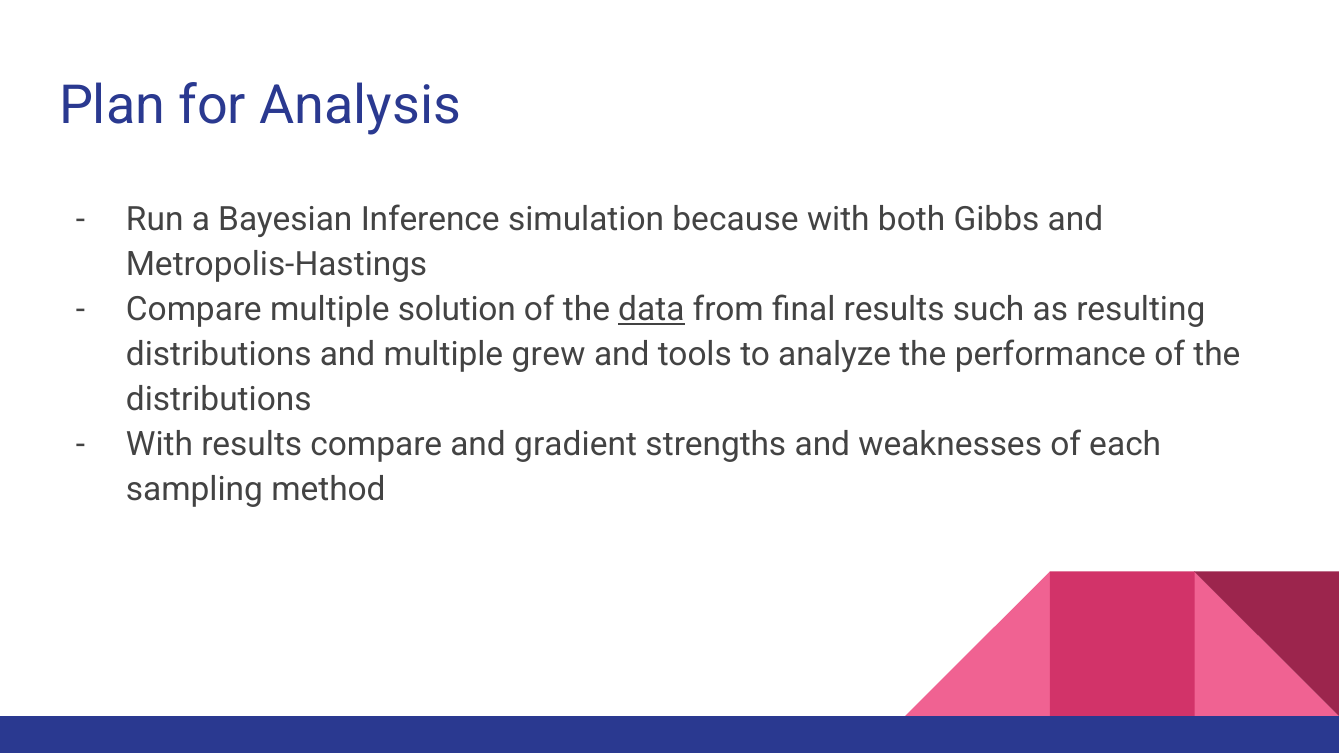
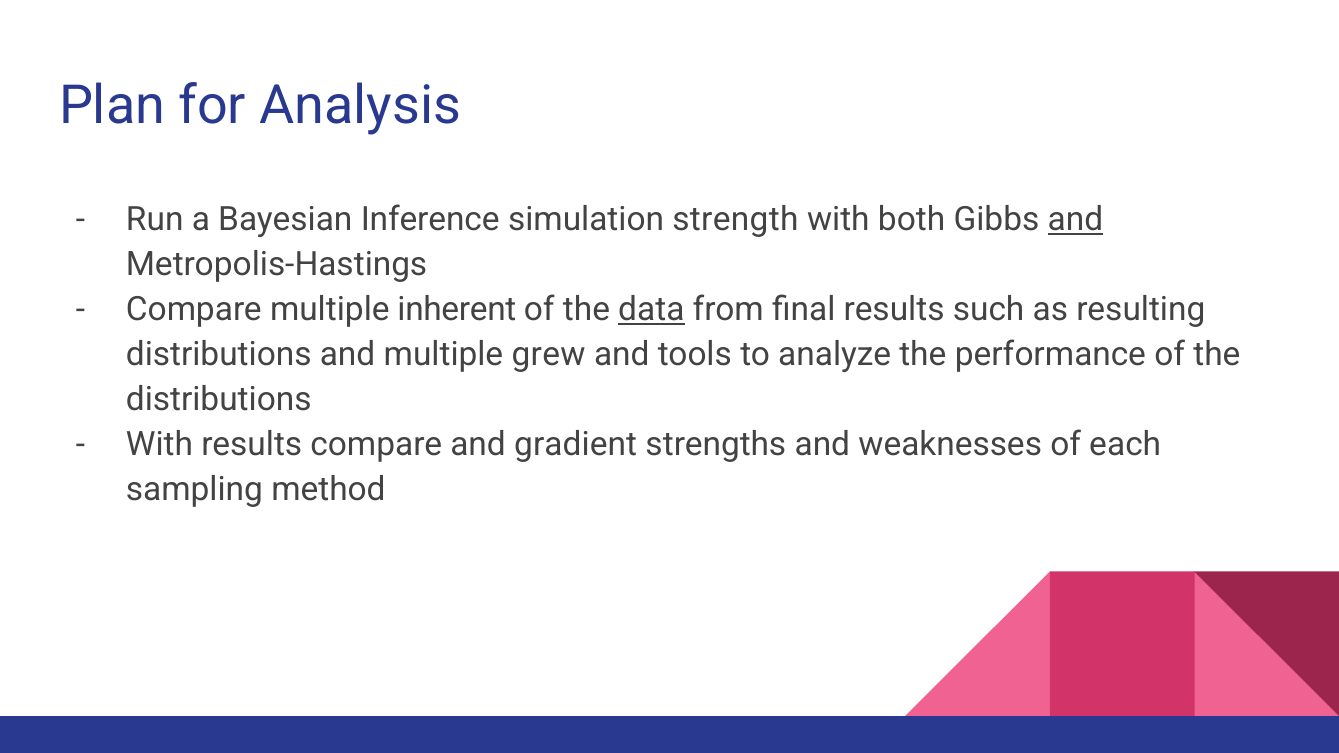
because: because -> strength (735, 219)
and underline: none -> present (1075, 219)
solution: solution -> inherent (457, 310)
